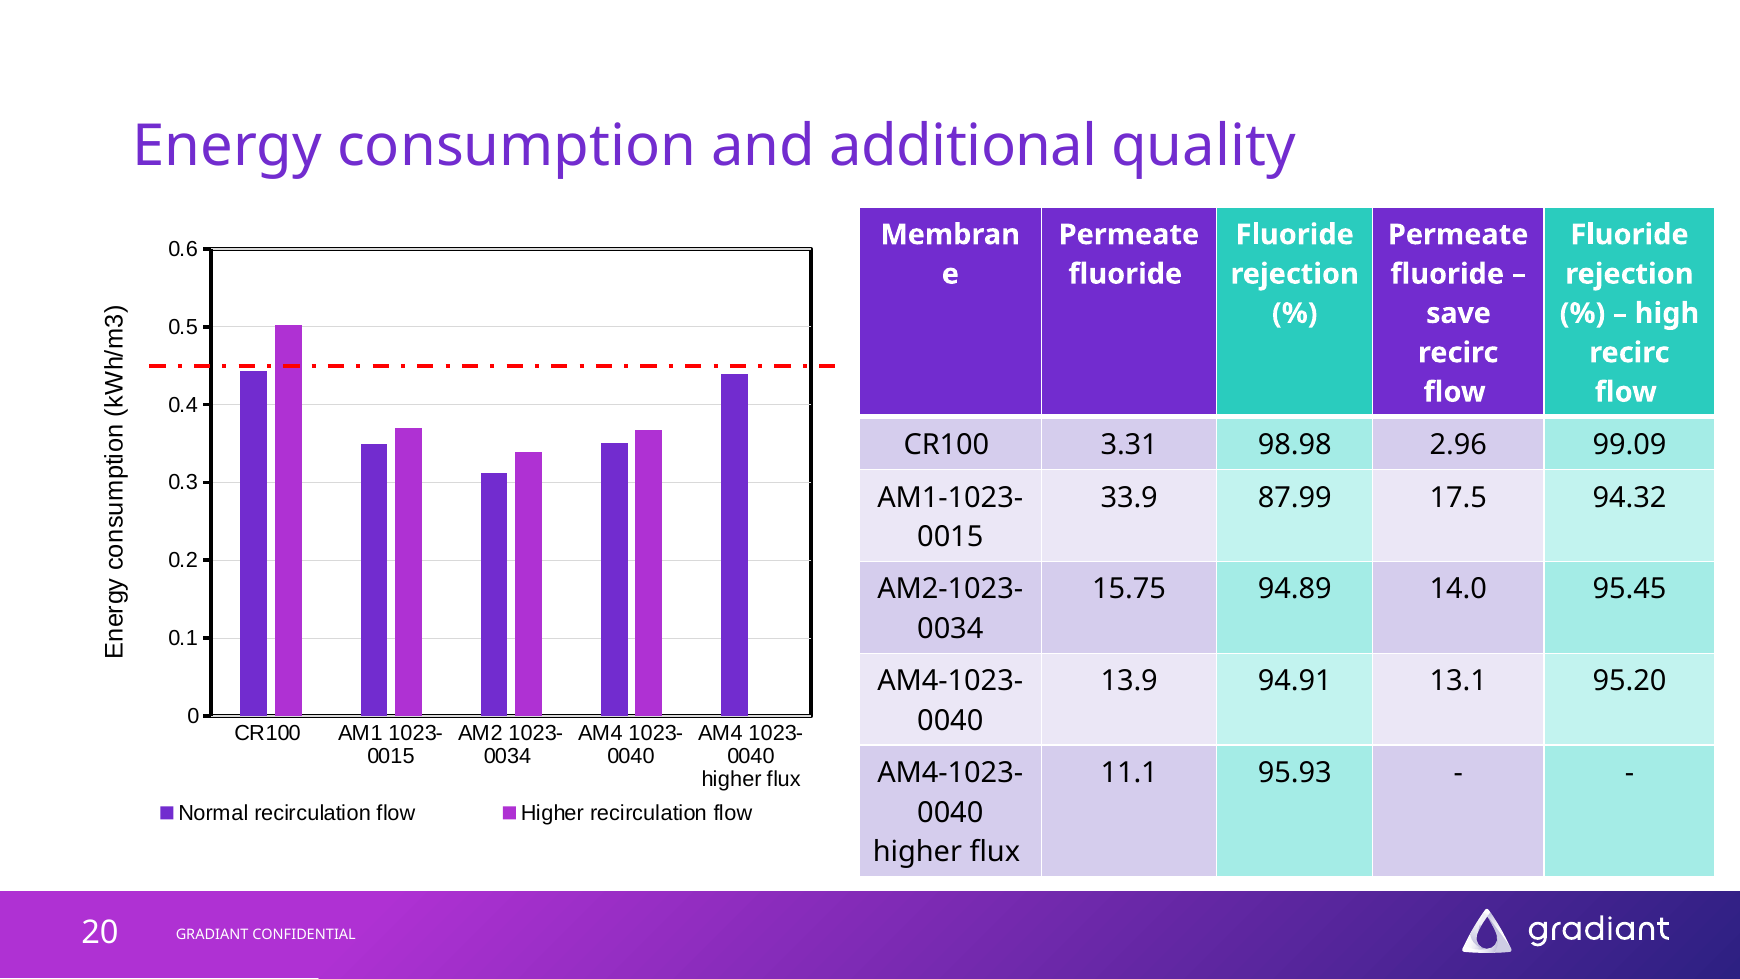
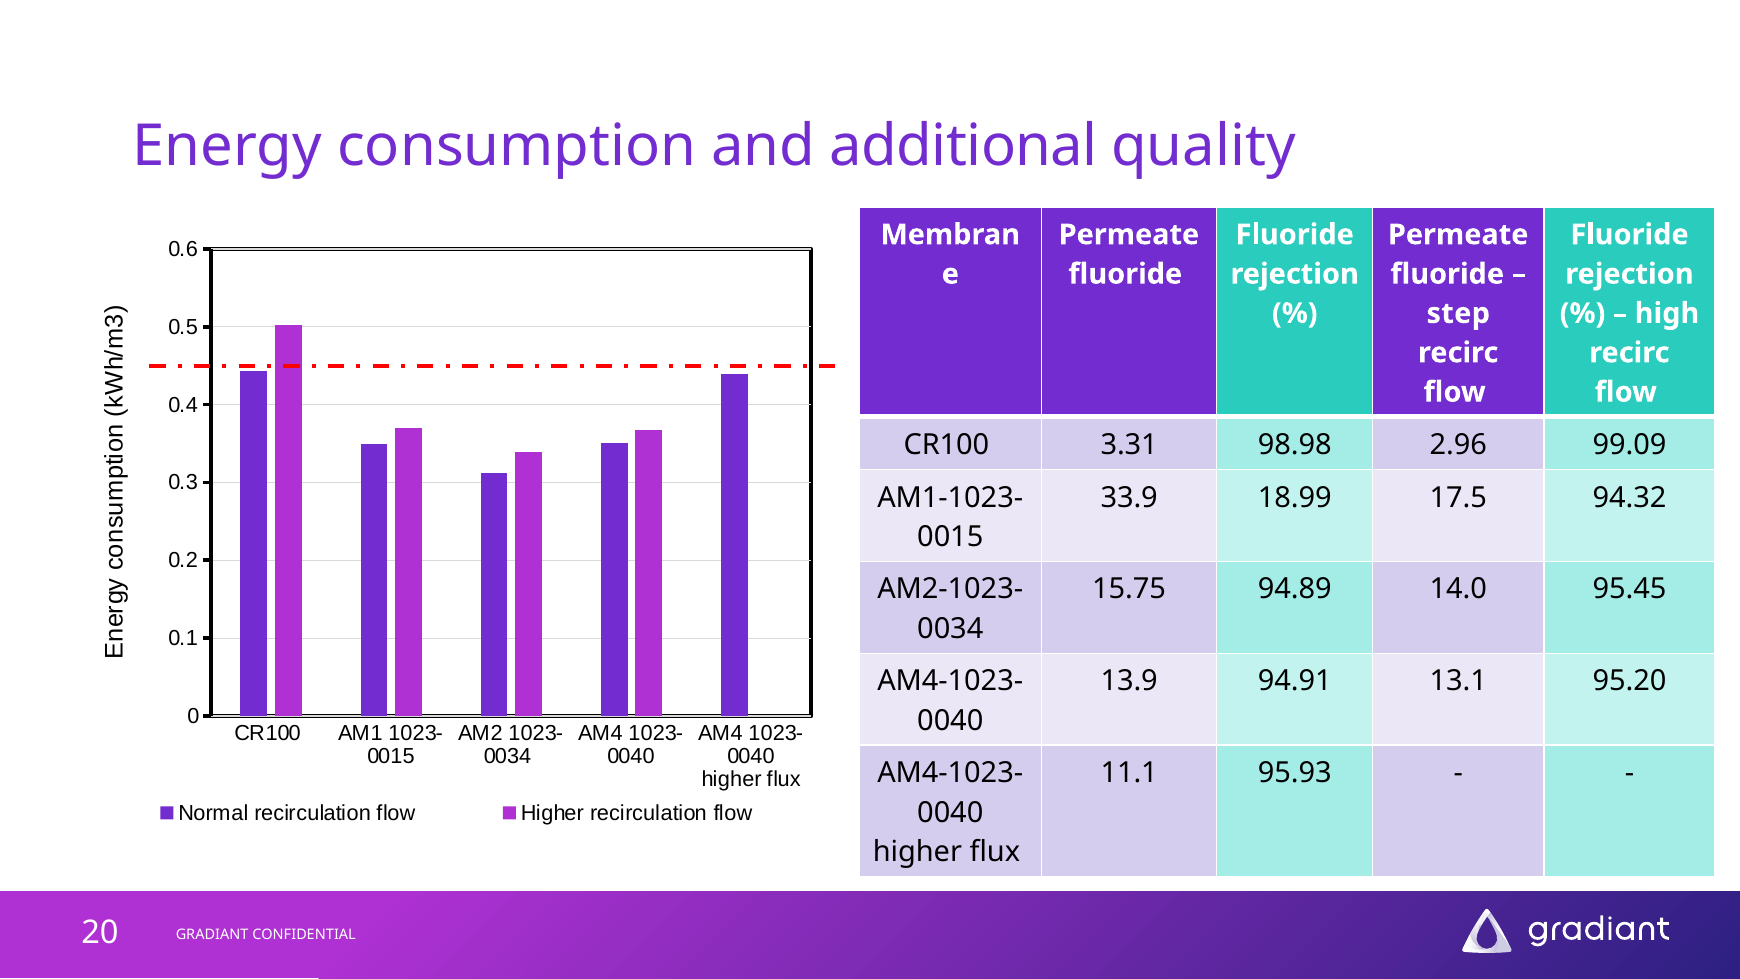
save: save -> step (1458, 313)
87.99: 87.99 -> 18.99 (1295, 497)
